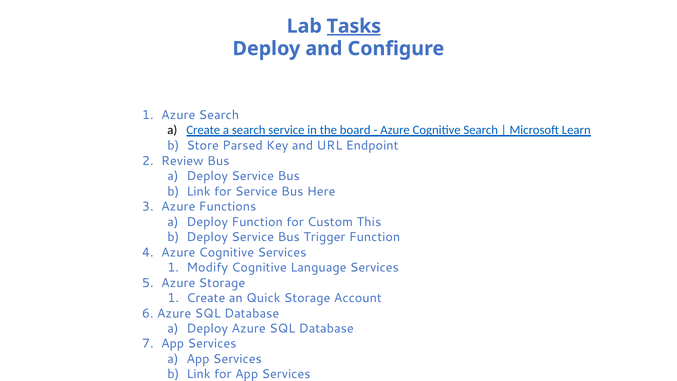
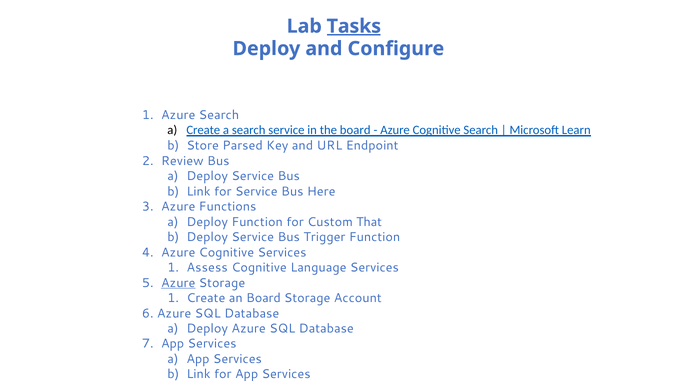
This: This -> That (369, 222)
Modify: Modify -> Assess (207, 267)
Azure underline: none -> present (178, 283)
an Quick: Quick -> Board (263, 298)
